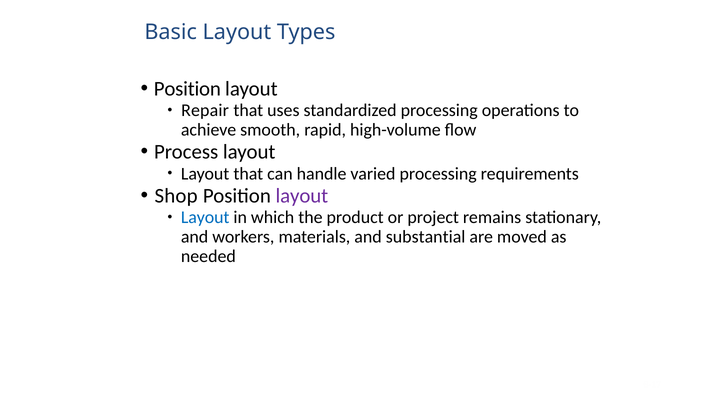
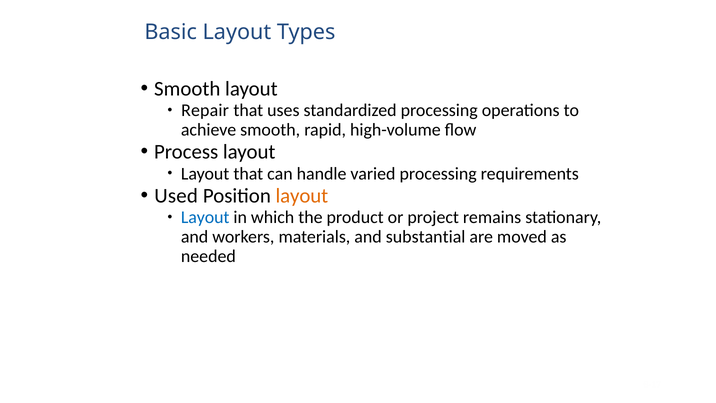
Position: Position -> Smooth (187, 89)
Shop: Shop -> Used (176, 196)
layout colour: purple -> orange (302, 196)
